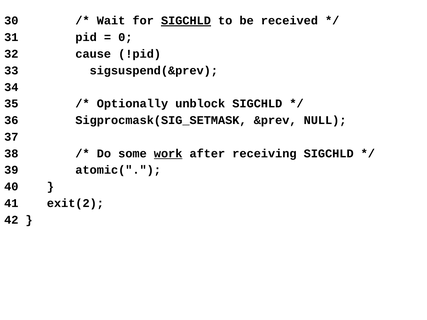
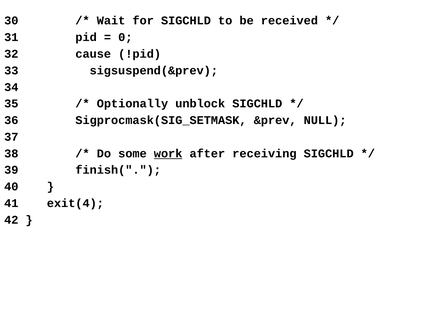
SIGCHLD underline: present -> none (186, 21)
atomic(: atomic( -> finish( (118, 170)
exit(2: exit(2 -> exit(4 (75, 203)
